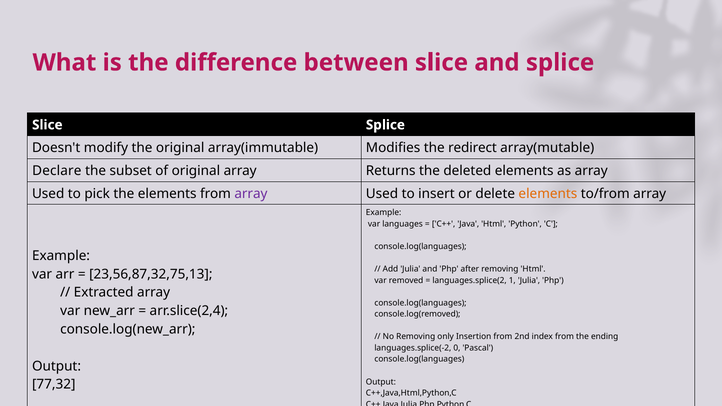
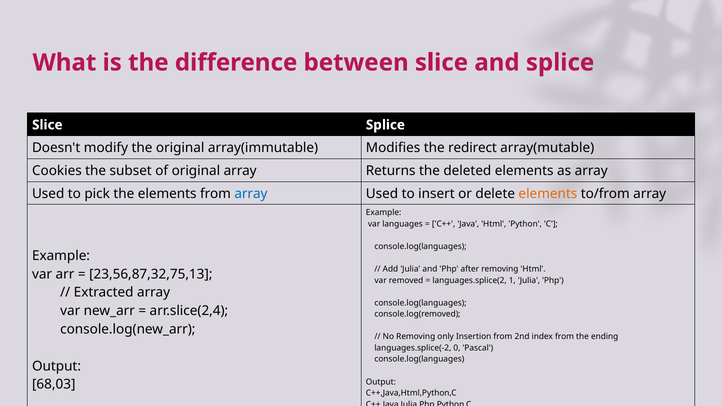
Declare: Declare -> Cookies (57, 171)
array colour: purple -> blue (251, 194)
77,32: 77,32 -> 68,03 (54, 385)
